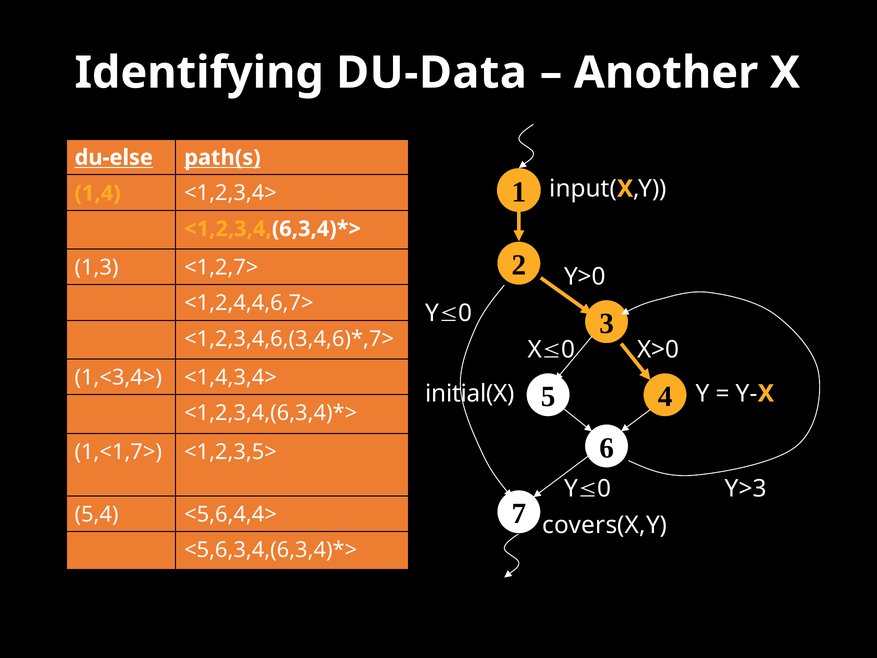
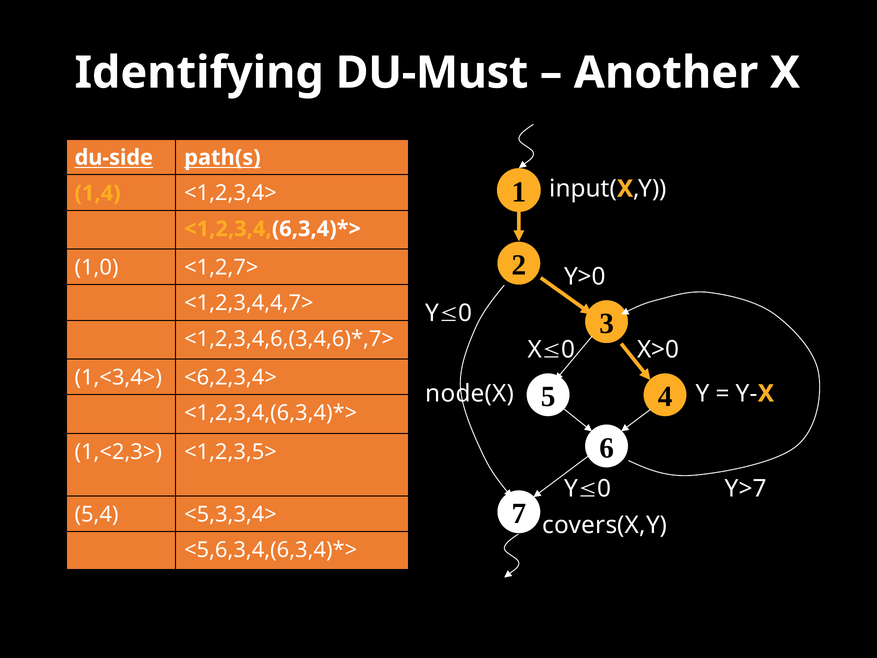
DU-Data: DU-Data -> DU-Must (432, 73)
du-else: du-else -> du-side (114, 157)
1,3: 1,3 -> 1,0 (97, 267)
<1,2,4,4,6,7>: <1,2,4,4,6,7> -> <1,2,3,4,4,7> (249, 303)
<1,4,3,4>: <1,4,3,4> -> <6,2,3,4> (231, 377)
initial(X: initial(X -> node(X (470, 393)
1,<1,7>: 1,<1,7> -> 1,<2,3> (118, 452)
Y>3: Y>3 -> Y>7 (746, 488)
<5,6,4,4>: <5,6,4,4> -> <5,3,3,4> (231, 514)
